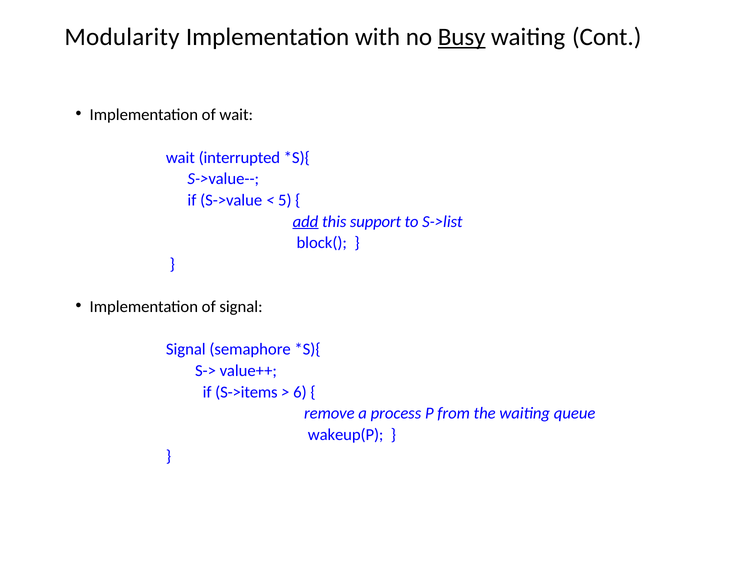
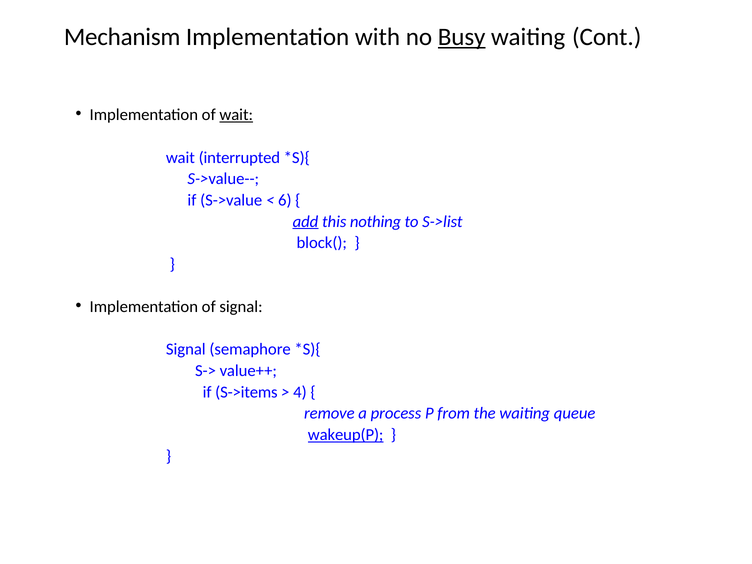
Modularity: Modularity -> Mechanism (122, 37)
wait underline: none -> present (236, 115)
5: 5 -> 6 (285, 200)
support: support -> nothing (376, 222)
6: 6 -> 4 (300, 392)
wakeup(P underline: none -> present (346, 435)
